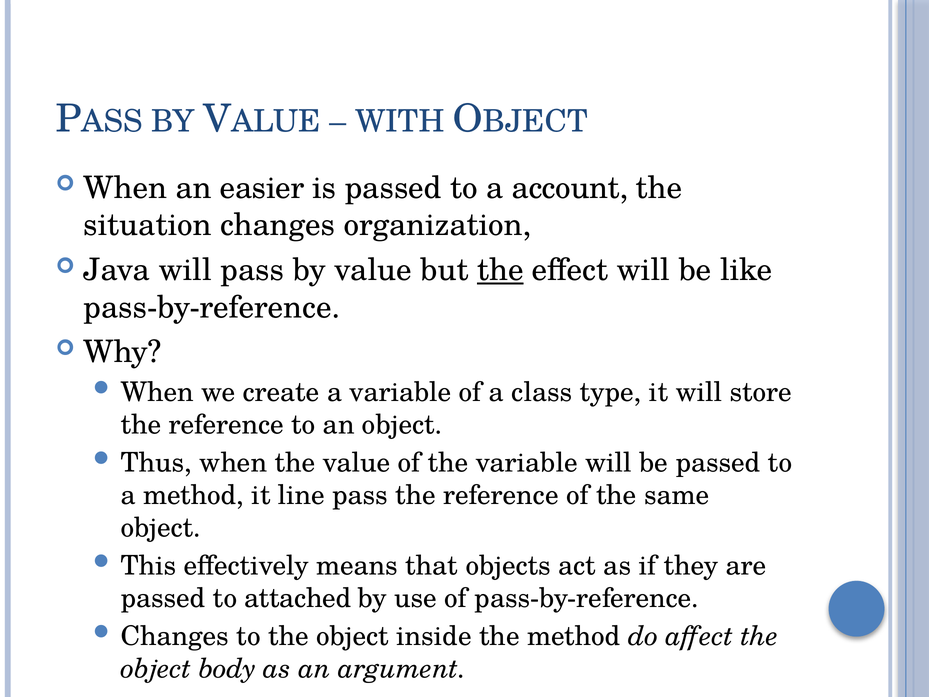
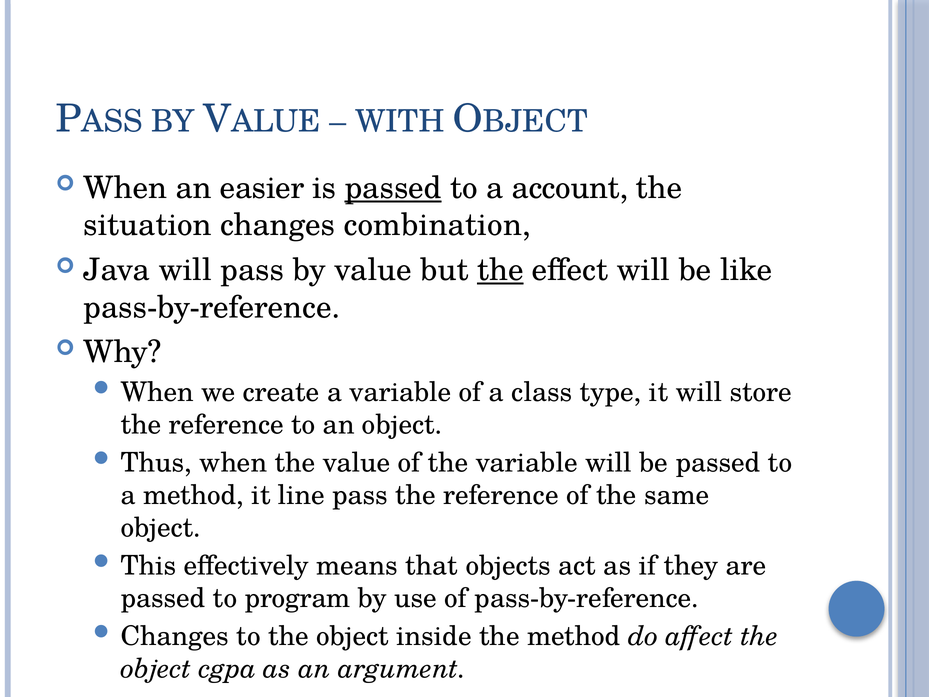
passed underline: none -> present (393, 188)
organization: organization -> combination (437, 225)
attached: attached -> program (298, 598)
body: body -> cgpa (227, 668)
